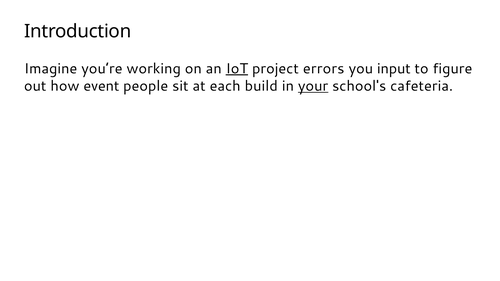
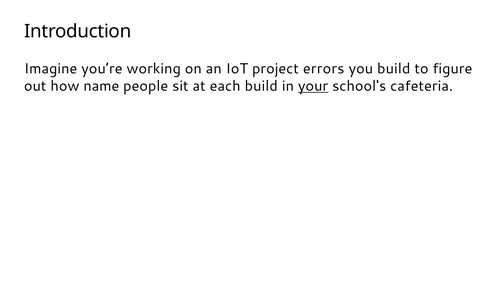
IoT underline: present -> none (237, 69)
you input: input -> build (394, 69)
event: event -> name (101, 86)
